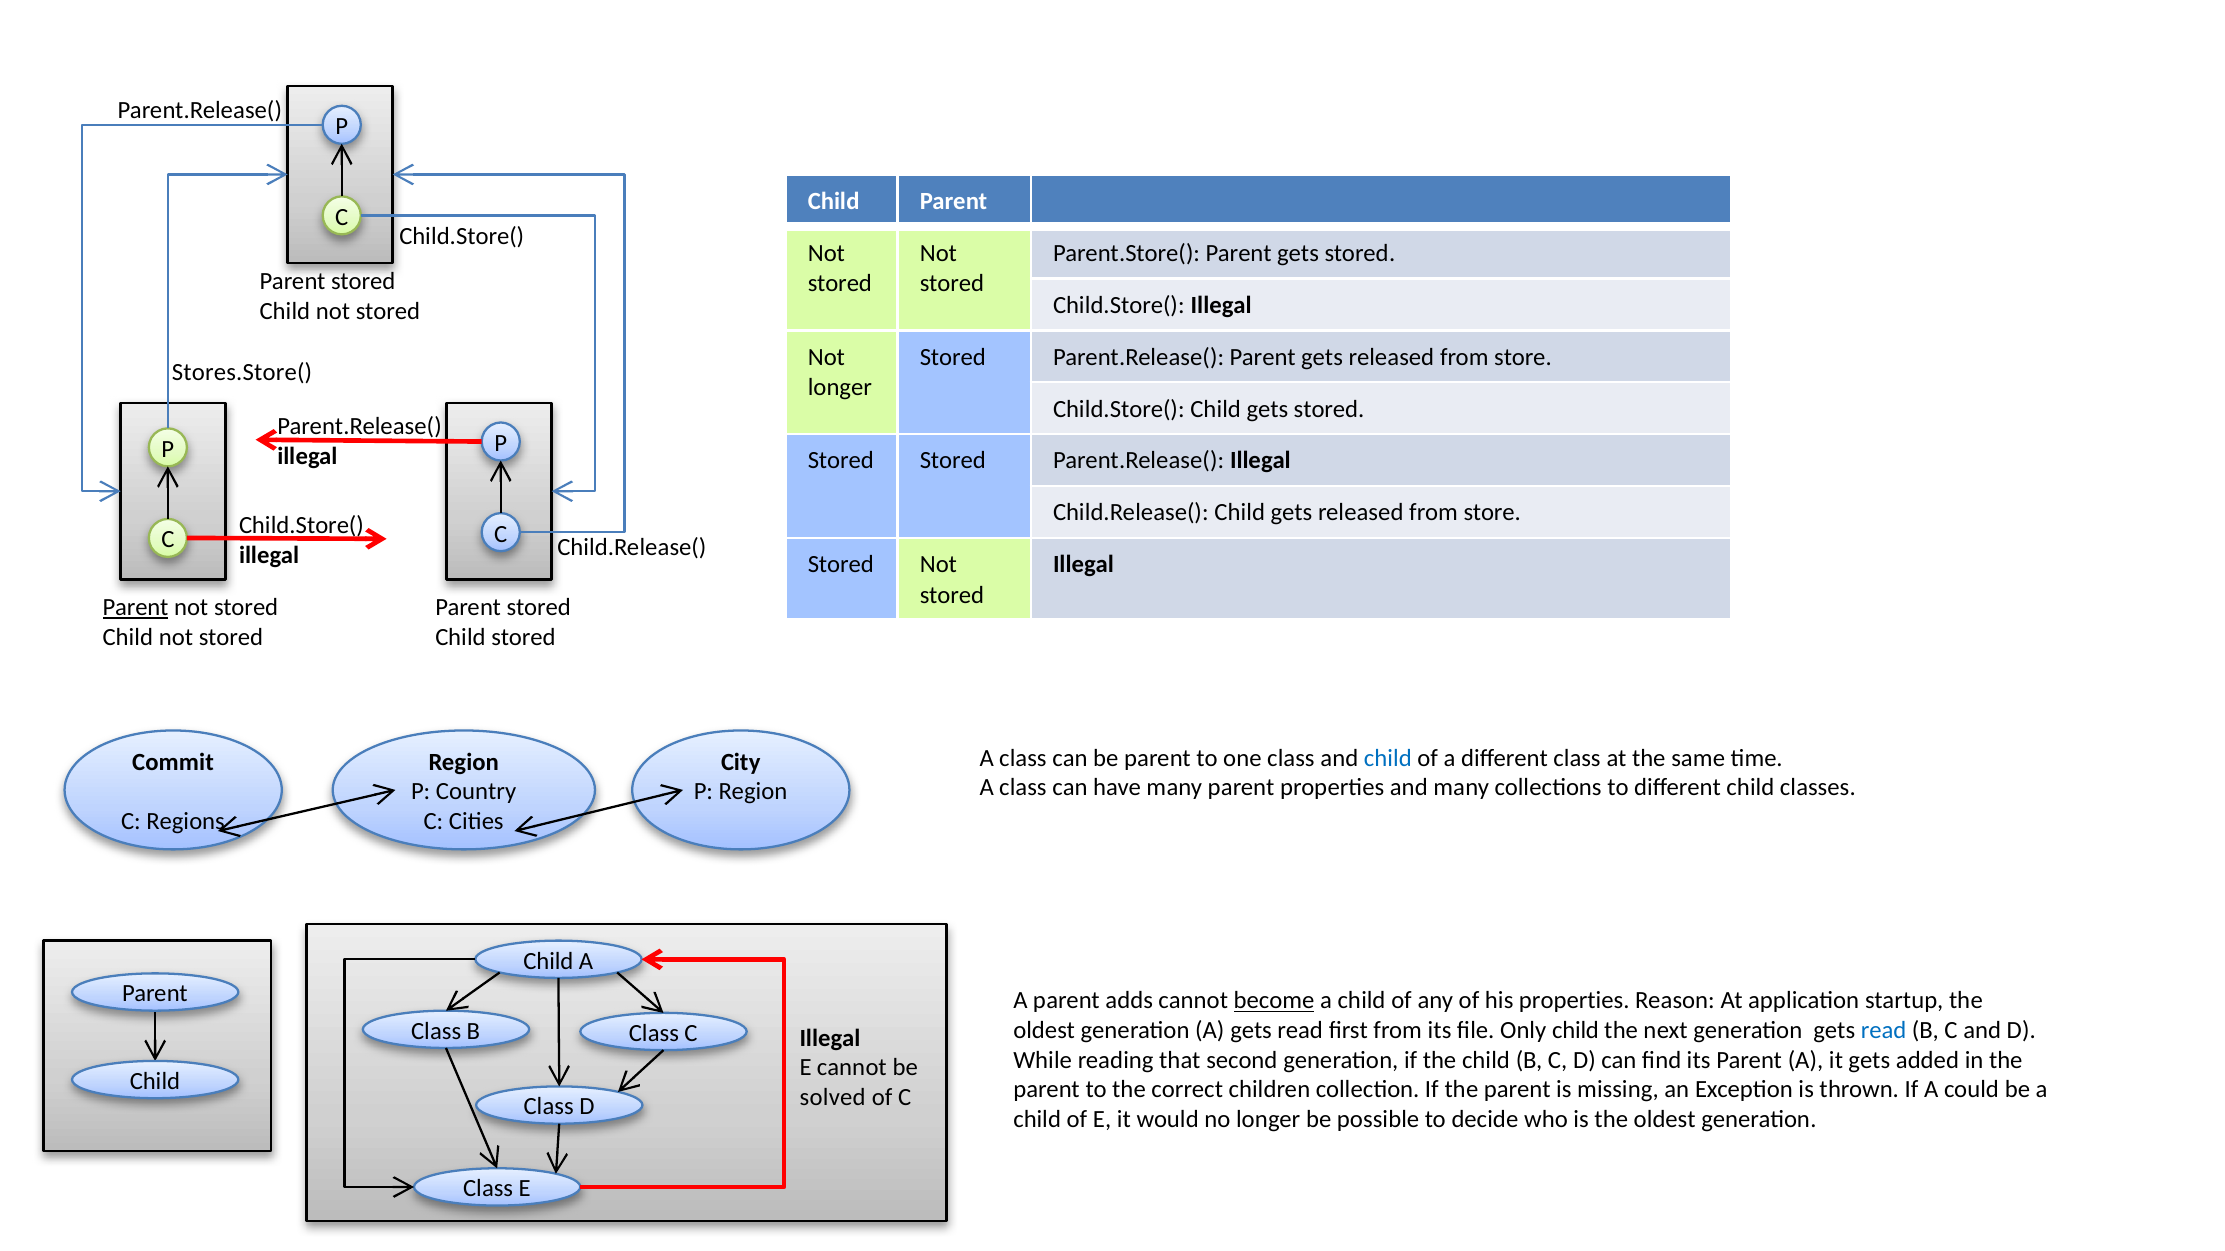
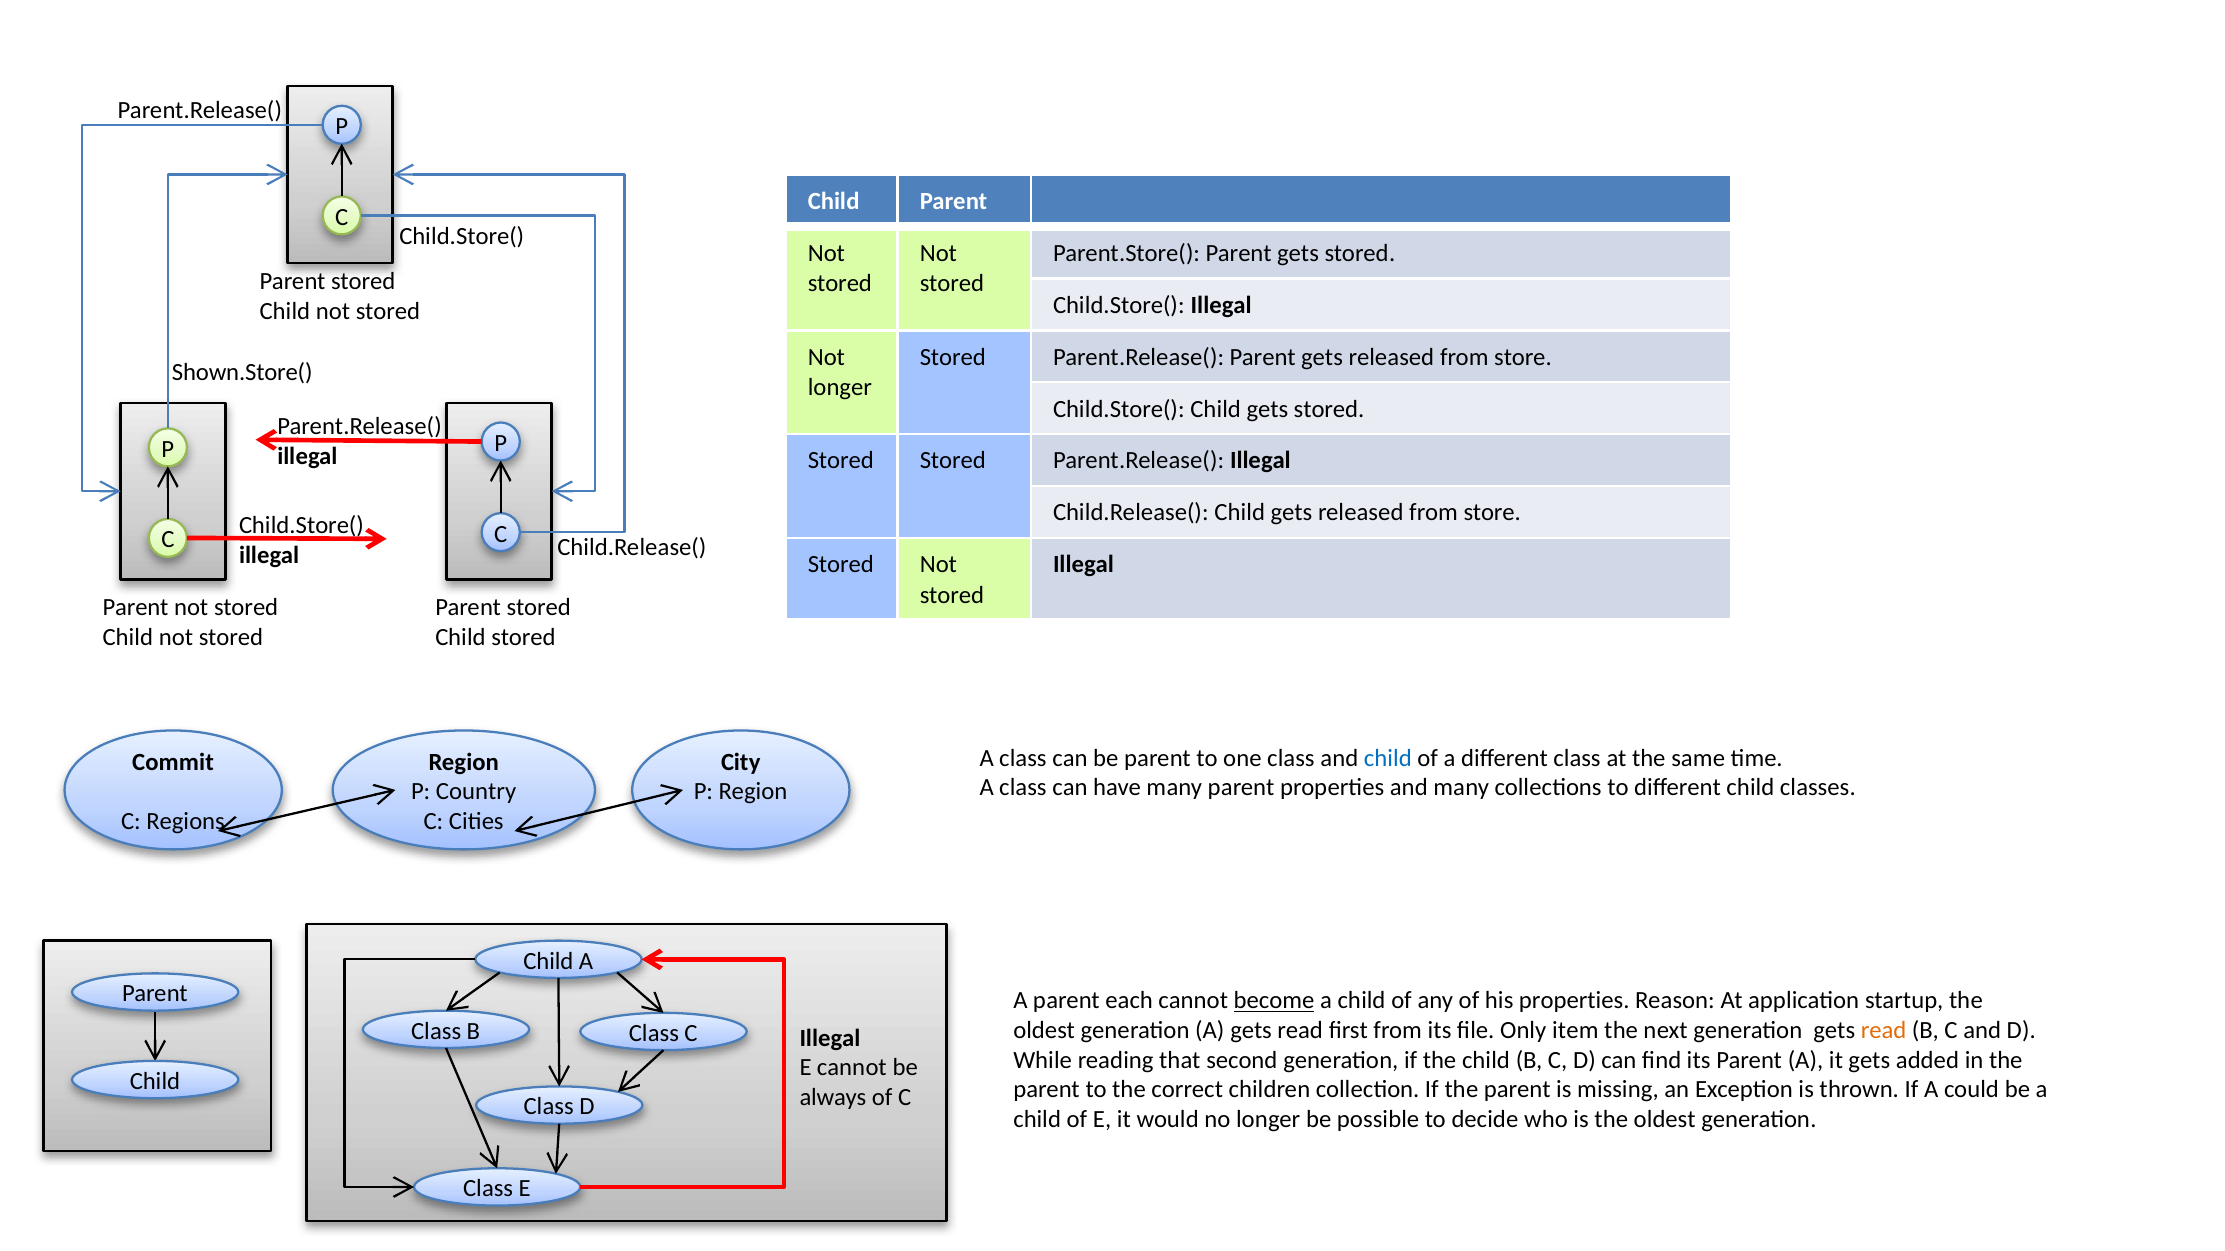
Stores.Store(: Stores.Store( -> Shown.Store( (242, 373)
Parent underline: present -> none (136, 608)
adds: adds -> each (1129, 1001)
Only child: child -> item (1575, 1031)
read colour: blue -> orange (1884, 1031)
solved: solved -> always (833, 1098)
